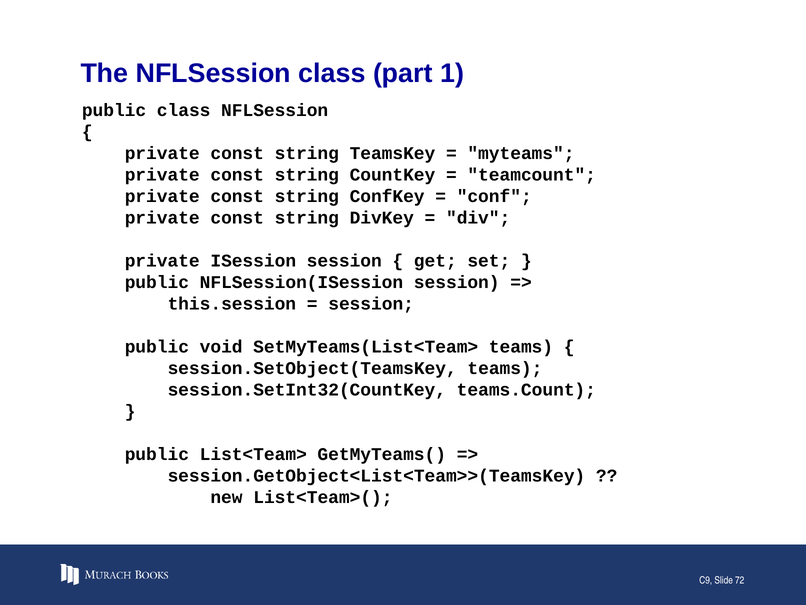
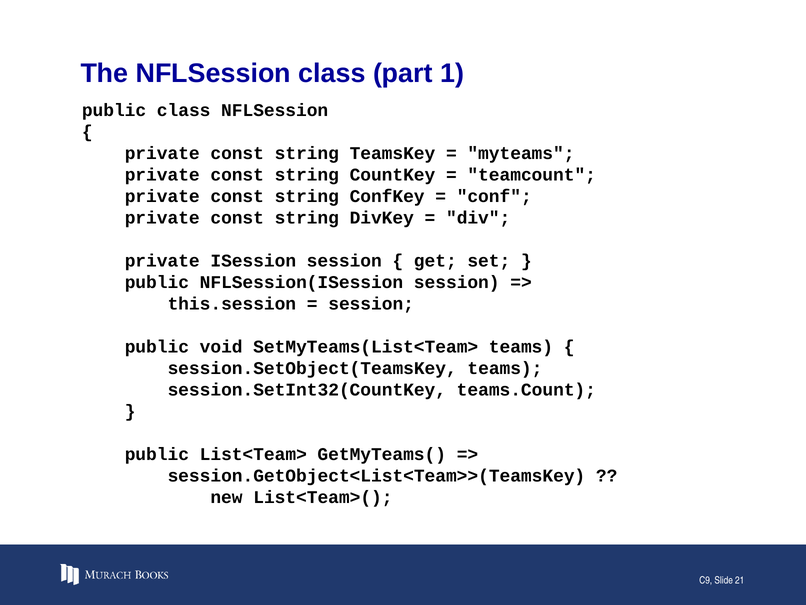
72: 72 -> 21 (740, 580)
